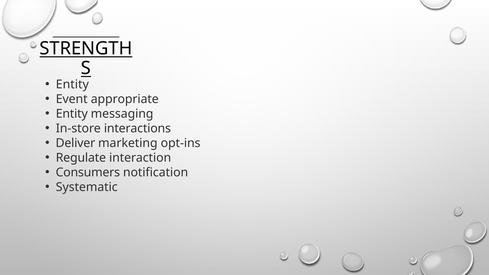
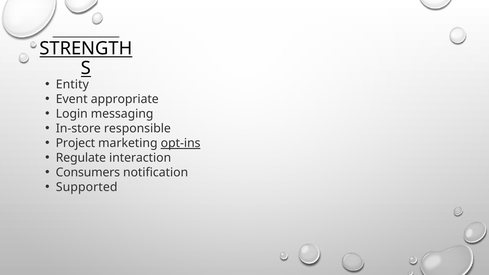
Entity: Entity -> Login (72, 114)
interactions: interactions -> responsible (137, 129)
Deliver: Deliver -> Project (75, 143)
opt-ins underline: none -> present (181, 143)
Systematic: Systematic -> Supported (87, 187)
